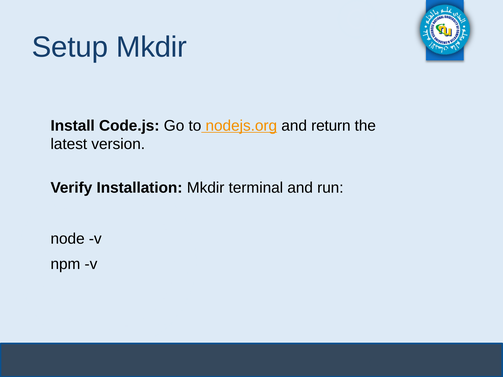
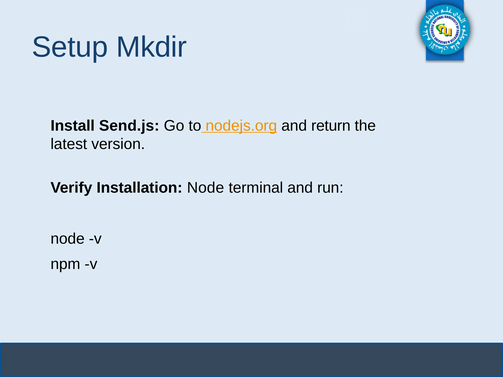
Code.js: Code.js -> Send.js (129, 126)
Installation Mkdir: Mkdir -> Node (206, 188)
